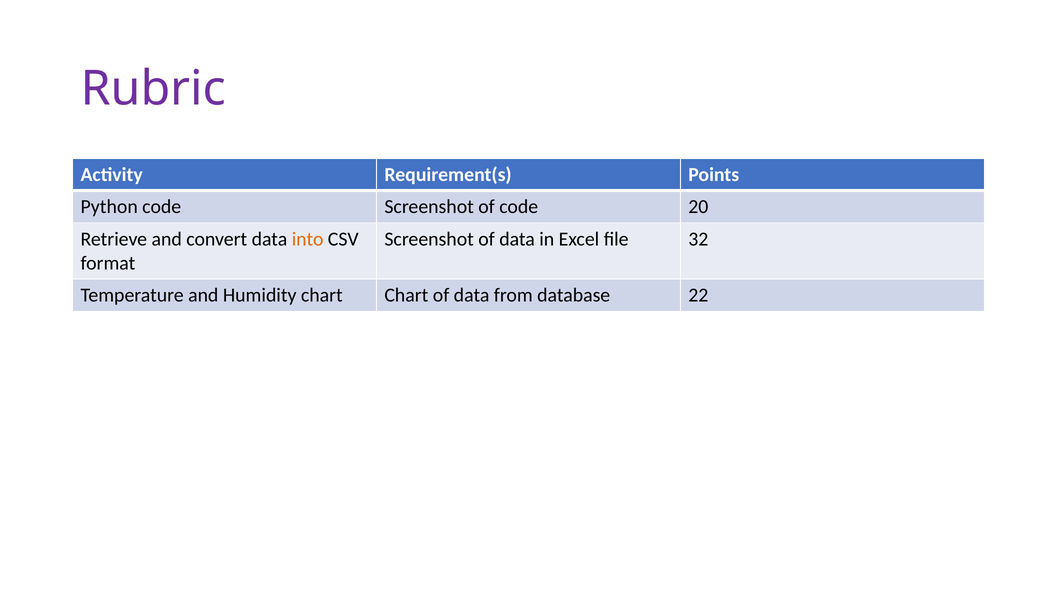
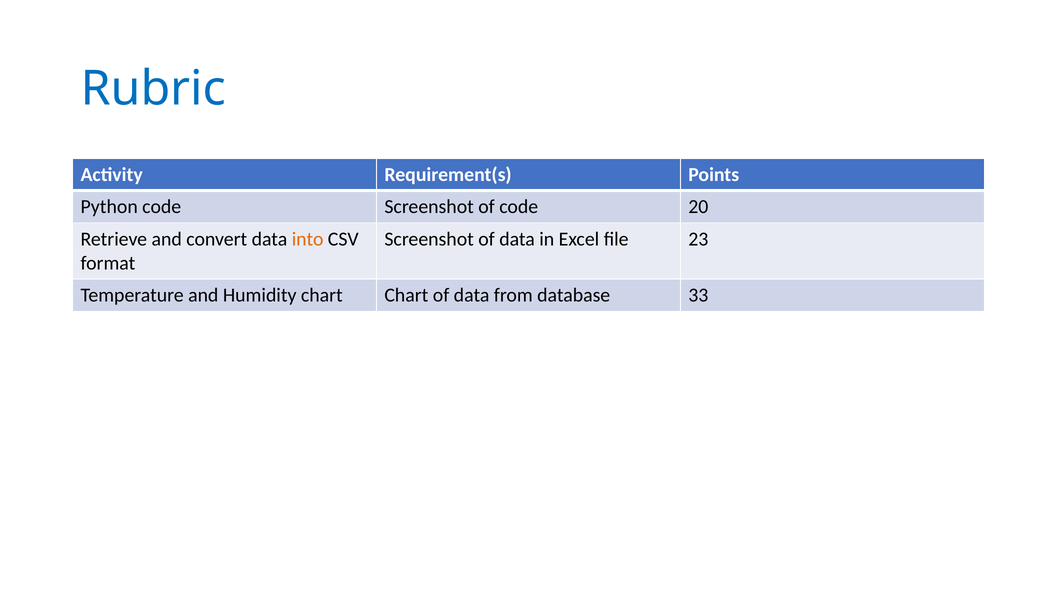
Rubric colour: purple -> blue (153, 89)
32: 32 -> 23 (698, 239)
22: 22 -> 33 (698, 295)
